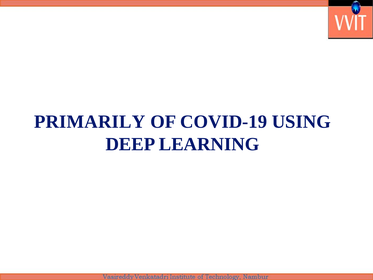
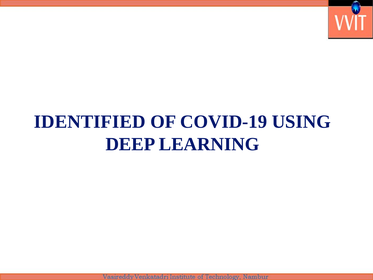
PRIMARILY: PRIMARILY -> IDENTIFIED (90, 122)
